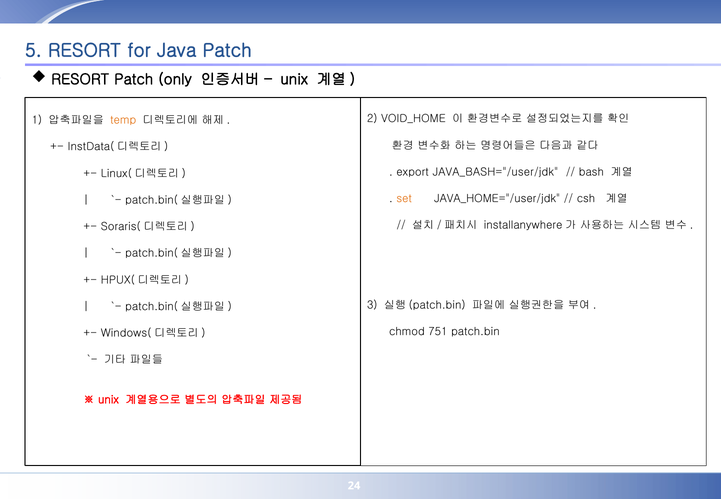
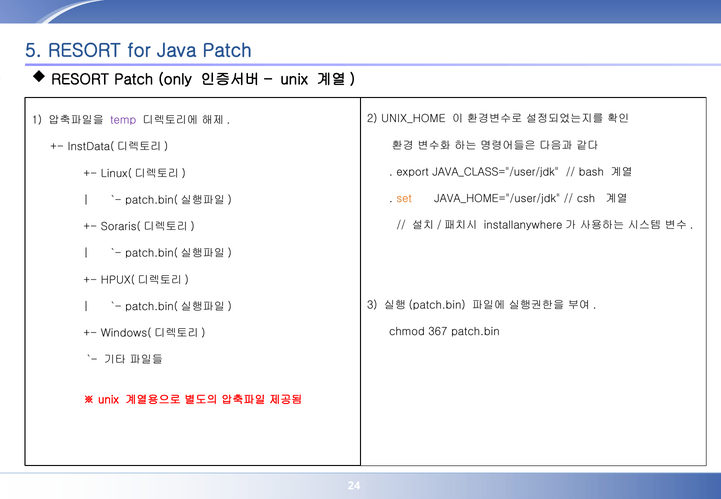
VOID_HOME: VOID_HOME -> UNIX_HOME (413, 119)
temp colour: orange -> purple (123, 120)
JAVA_BASH="/user/jdk: JAVA_BASH="/user/jdk -> JAVA_CLASS="/user/jdk (496, 172)
751: 751 -> 367 (438, 332)
